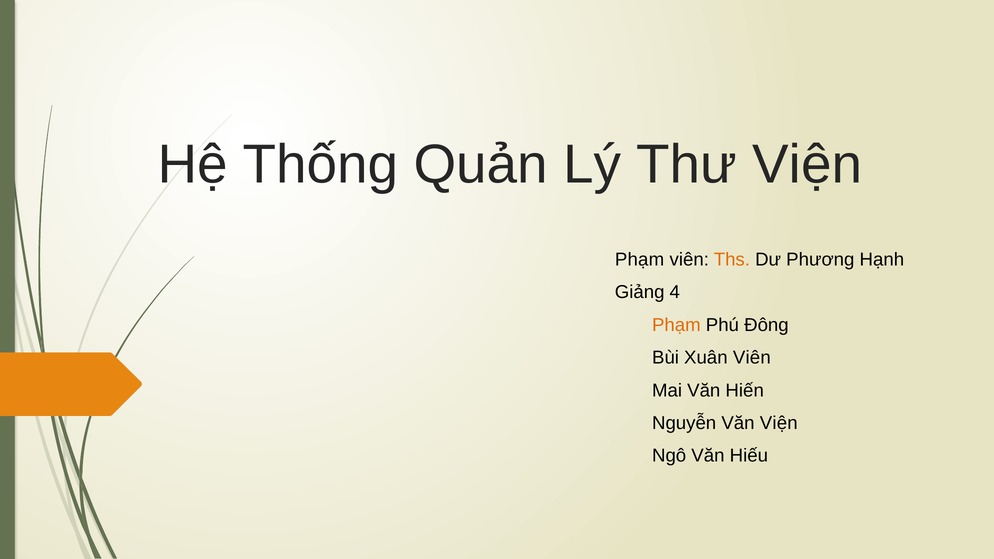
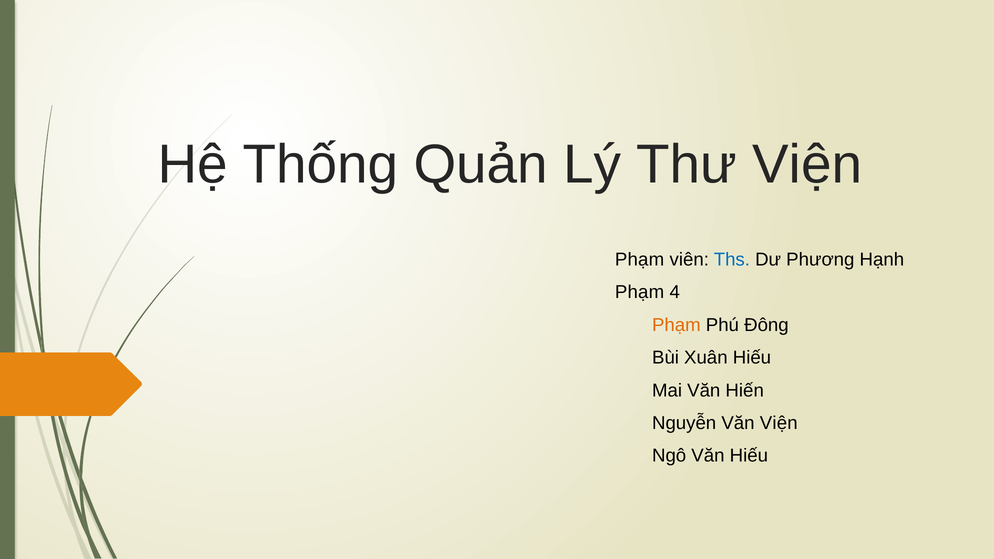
Ths colour: orange -> blue (732, 260)
Giảng: Giảng -> Phạm (640, 292)
Xuân Viên: Viên -> Hiếu (752, 358)
